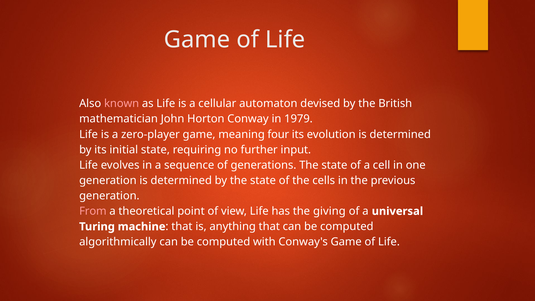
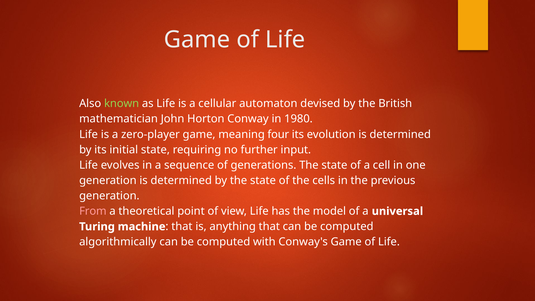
known colour: pink -> light green (122, 104)
1979: 1979 -> 1980 (298, 119)
giving: giving -> model (329, 211)
